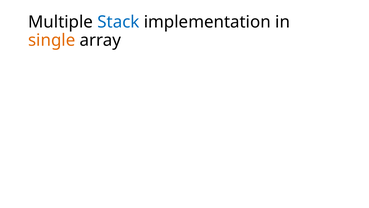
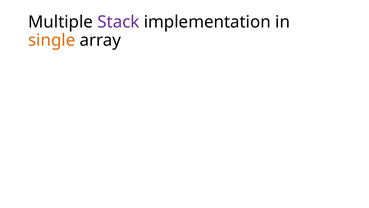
Stack colour: blue -> purple (118, 22)
